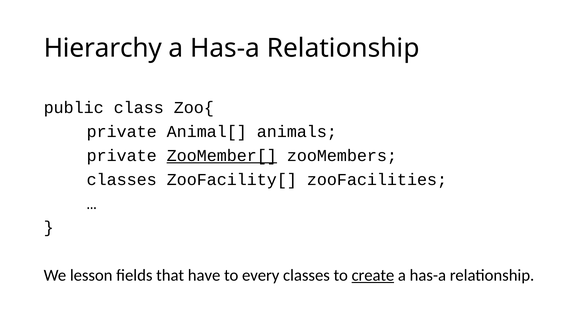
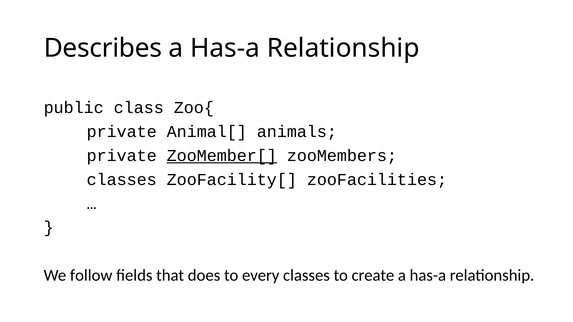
Hierarchy: Hierarchy -> Describes (103, 48)
lesson: lesson -> follow (91, 276)
have: have -> does (204, 276)
create underline: present -> none (373, 276)
